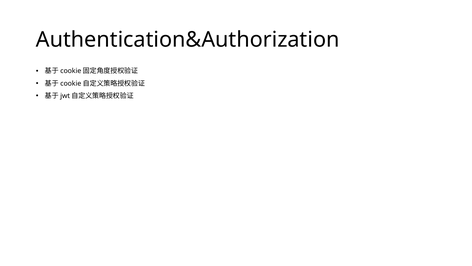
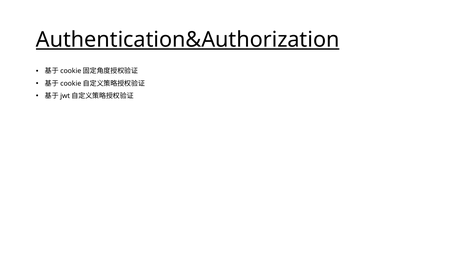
Authentication&Authorization underline: none -> present (188, 40)
